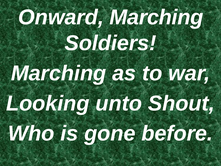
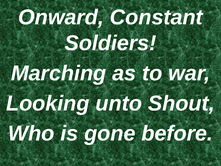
Onward Marching: Marching -> Constant (156, 17)
